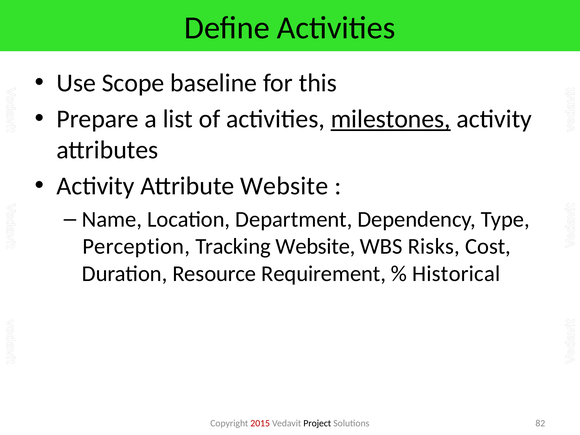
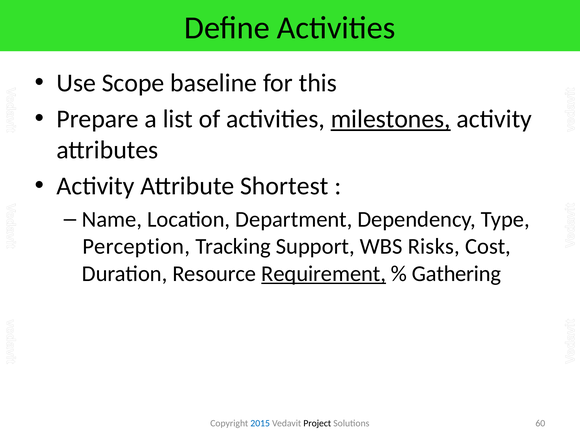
Attribute Website: Website -> Shortest (284, 186)
Tracking Website: Website -> Support (315, 247)
Requirement underline: none -> present (324, 274)
Historical: Historical -> Gathering (456, 274)
2015 colour: red -> blue (260, 423)
82: 82 -> 60 (540, 423)
